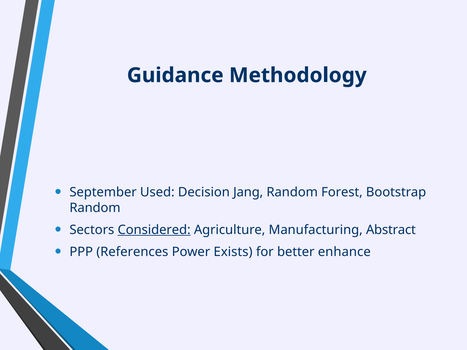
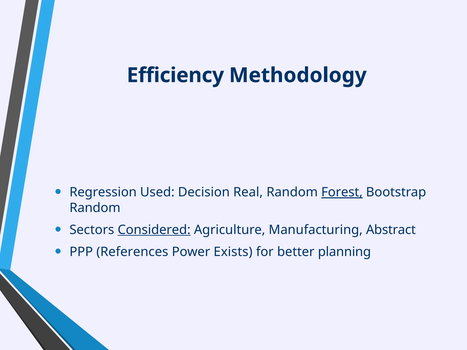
Guidance: Guidance -> Efficiency (175, 75)
September: September -> Regression (103, 192)
Jang: Jang -> Real (248, 192)
Forest underline: none -> present (342, 192)
enhance: enhance -> planning (344, 252)
